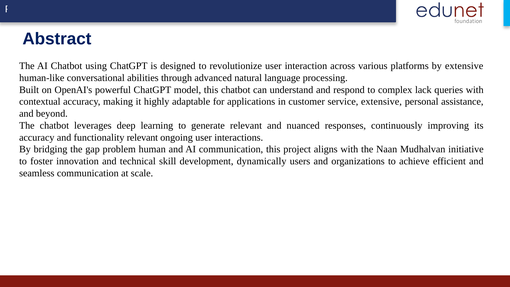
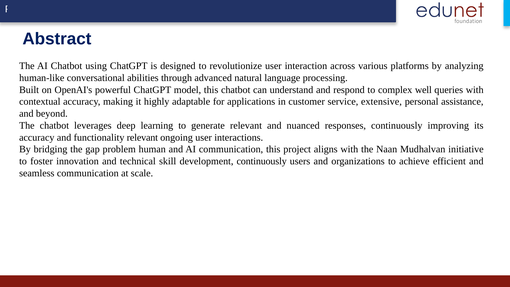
by extensive: extensive -> analyzing (464, 66)
lack: lack -> well (423, 90)
development dynamically: dynamically -> continuously (262, 161)
